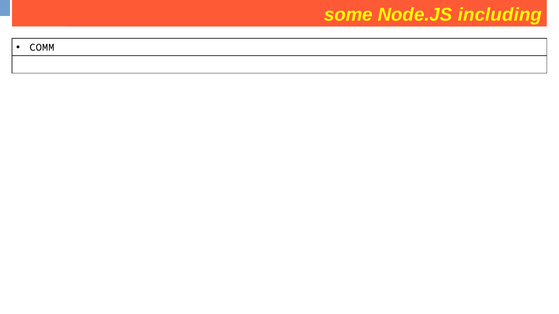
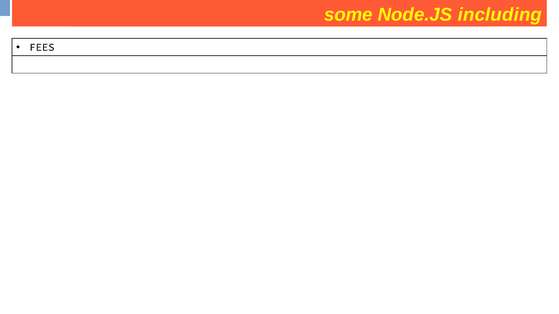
COMM: COMM -> FEES (42, 47)
